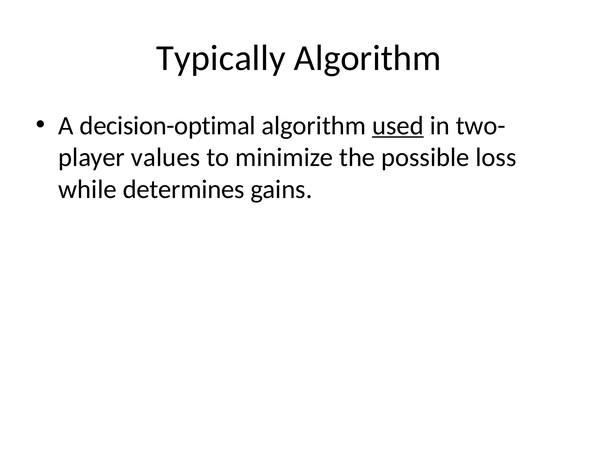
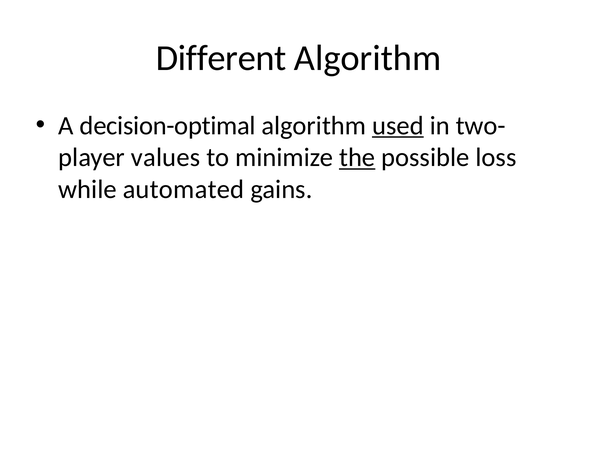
Typically: Typically -> Different (221, 58)
the underline: none -> present (357, 157)
determines: determines -> automated (183, 189)
